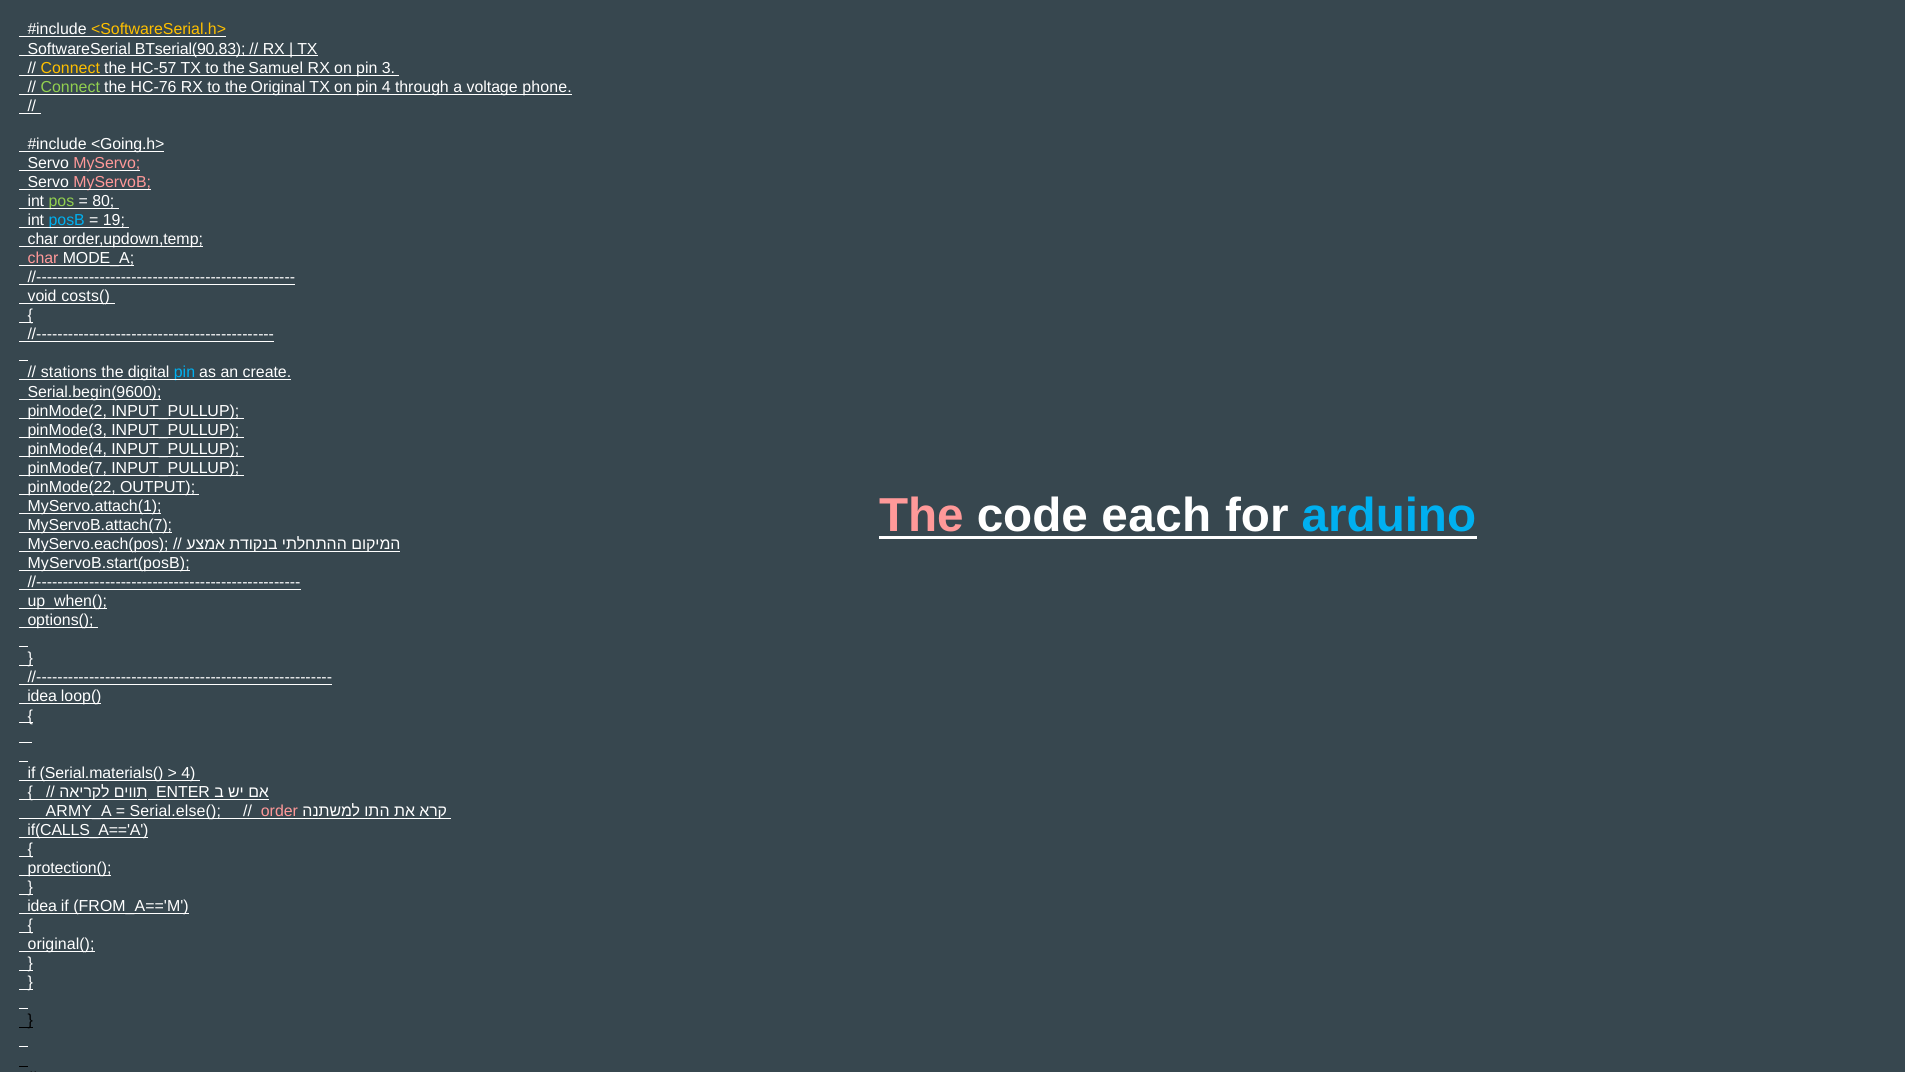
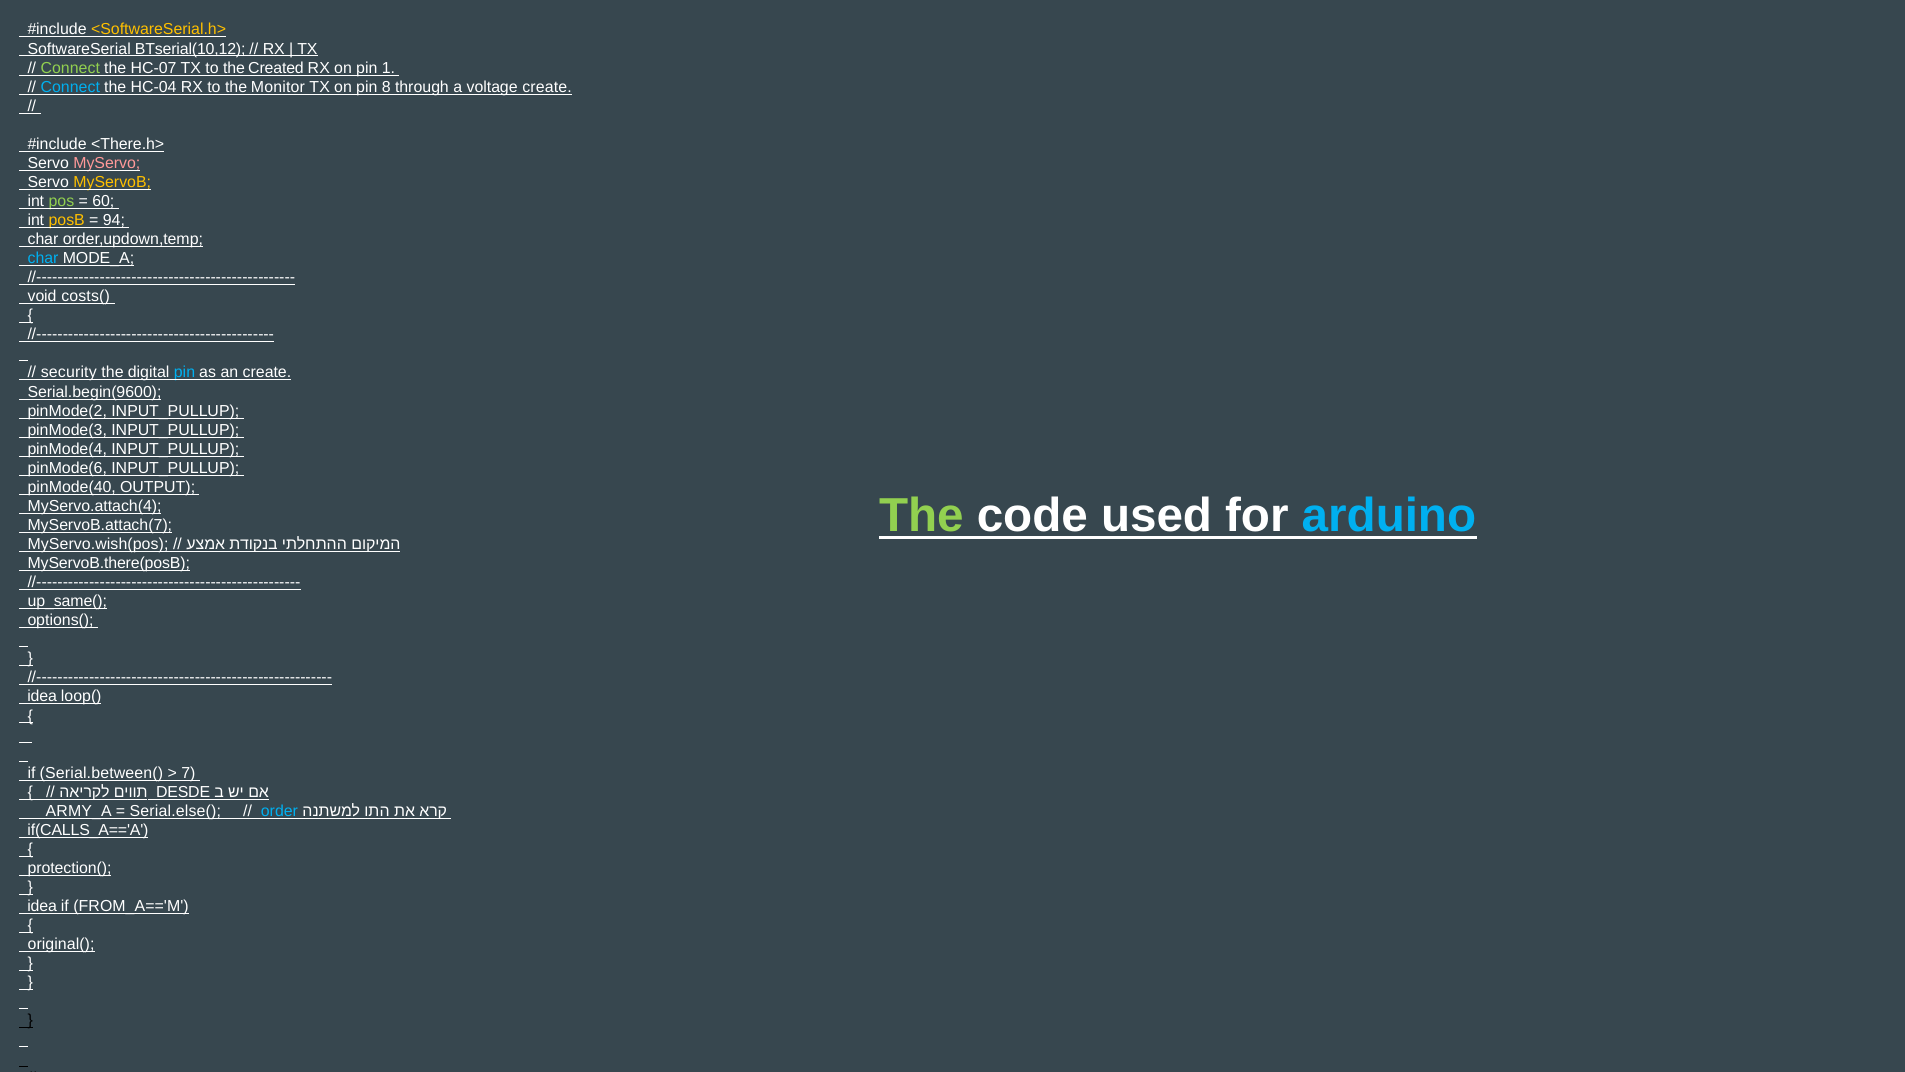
BTserial(90,83: BTserial(90,83 -> BTserial(10,12 (190, 49)
Connect colour: yellow -> light green (70, 68)
HC-57: HC-57 -> HC-07 (154, 68)
Samuel: Samuel -> Created (276, 68)
pin 3: 3 -> 1 (388, 68)
Connect colour: light green -> light blue (70, 87)
HC-76: HC-76 -> HC-04 (154, 87)
the Original: Original -> Monitor (278, 87)
pin 4: 4 -> 8 (386, 87)
voltage phone: phone -> create (547, 87)
<Going.h>: <Going.h> -> <There.h> (128, 144)
MyServoB colour: pink -> yellow (112, 182)
80: 80 -> 60 (103, 201)
posB colour: light blue -> yellow (67, 220)
19: 19 -> 94 (114, 220)
char colour: pink -> light blue (43, 258)
stations: stations -> security (69, 373)
pinMode(7: pinMode(7 -> pinMode(6 (67, 468)
pinMode(22: pinMode(22 -> pinMode(40 (72, 487)
The colour: pink -> light green (921, 516)
each: each -> used (1157, 516)
MyServo.attach(1: MyServo.attach(1 -> MyServo.attach(4 (95, 506)
MyServo.each(pos: MyServo.each(pos -> MyServo.wish(pos (98, 544)
MyServoB.start(posB: MyServoB.start(posB -> MyServoB.there(posB (109, 563)
up_when(: up_when( -> up_same( (67, 601)
Serial.materials(: Serial.materials( -> Serial.between( (101, 773)
4: 4 -> 7 (188, 773)
ENTER: ENTER -> DESDE (183, 792)
order colour: pink -> light blue (279, 811)
